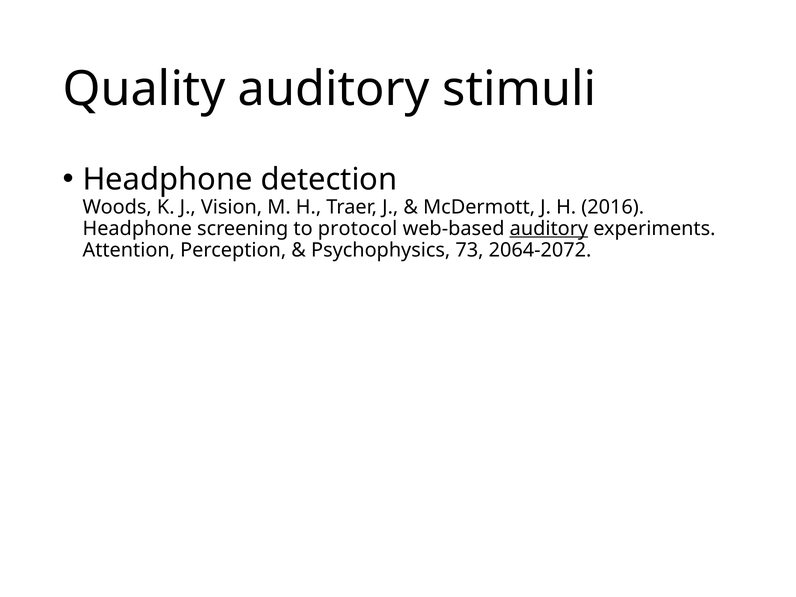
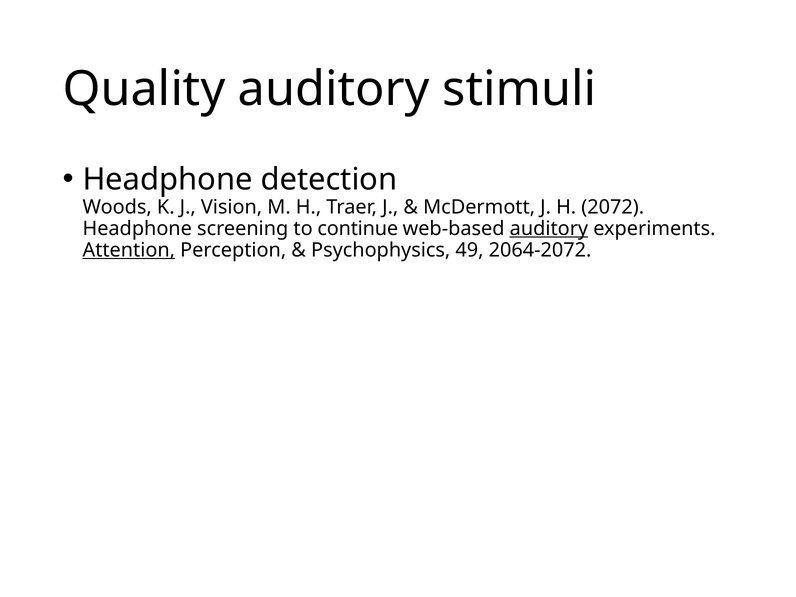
2016: 2016 -> 2072 (613, 207)
protocol: protocol -> continue (358, 228)
Attention underline: none -> present (129, 250)
73: 73 -> 49 (470, 250)
